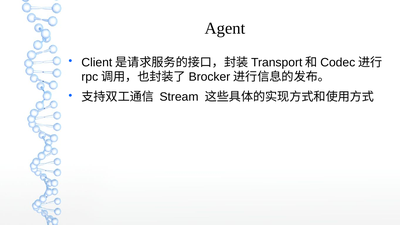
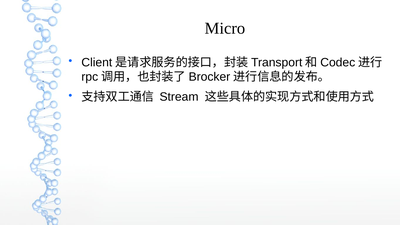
Agent: Agent -> Micro (225, 28)
